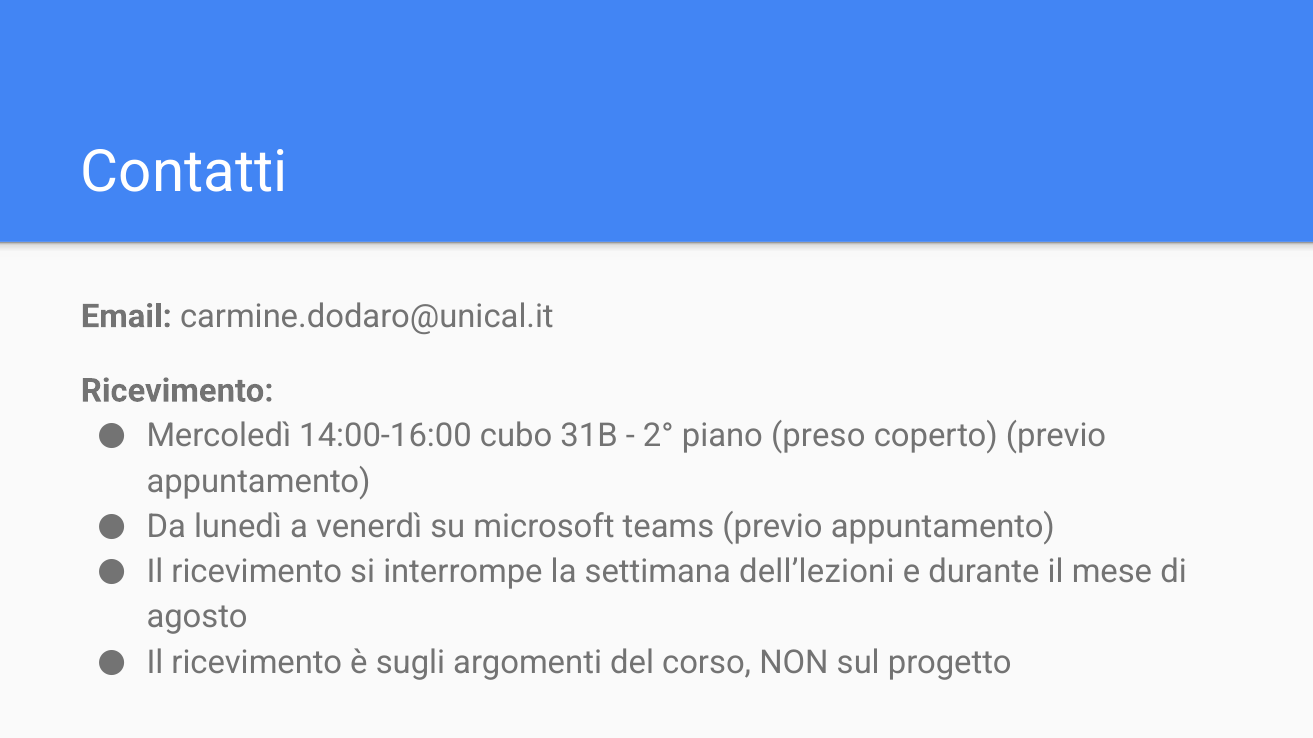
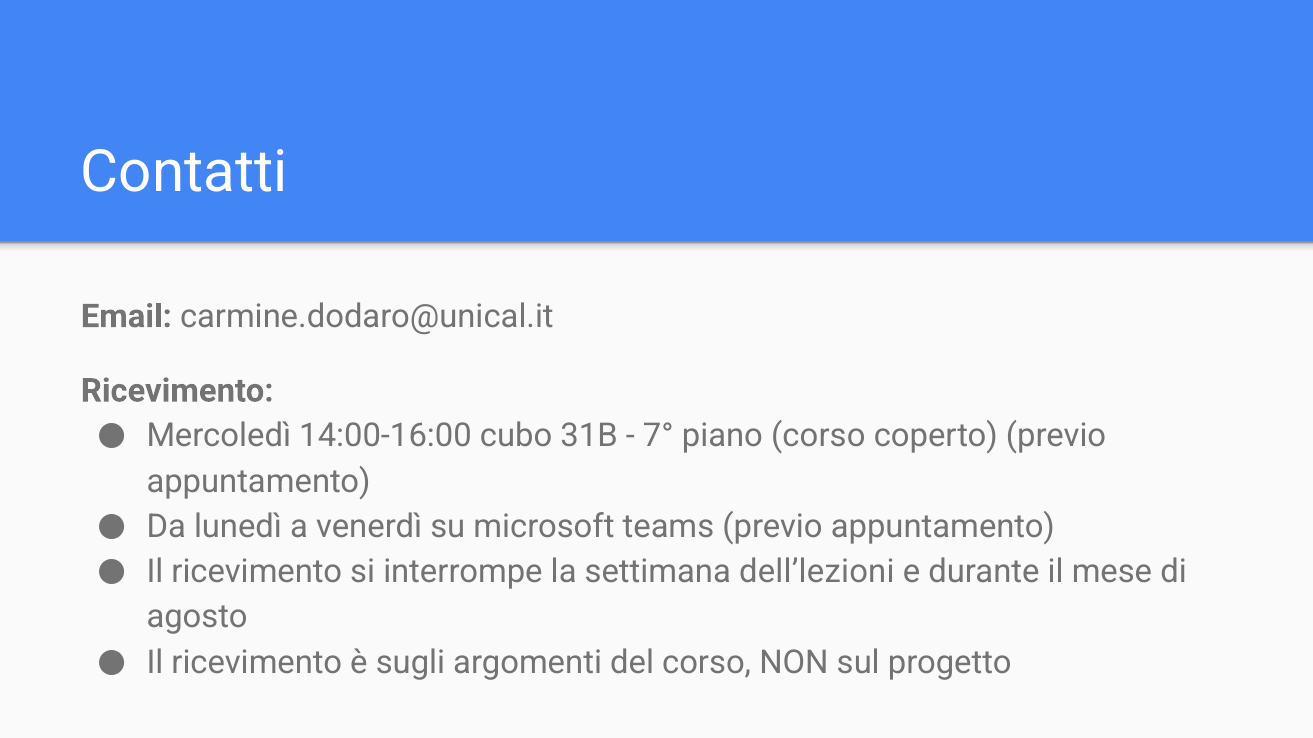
2°: 2° -> 7° (658, 436)
piano preso: preso -> corso (818, 436)
